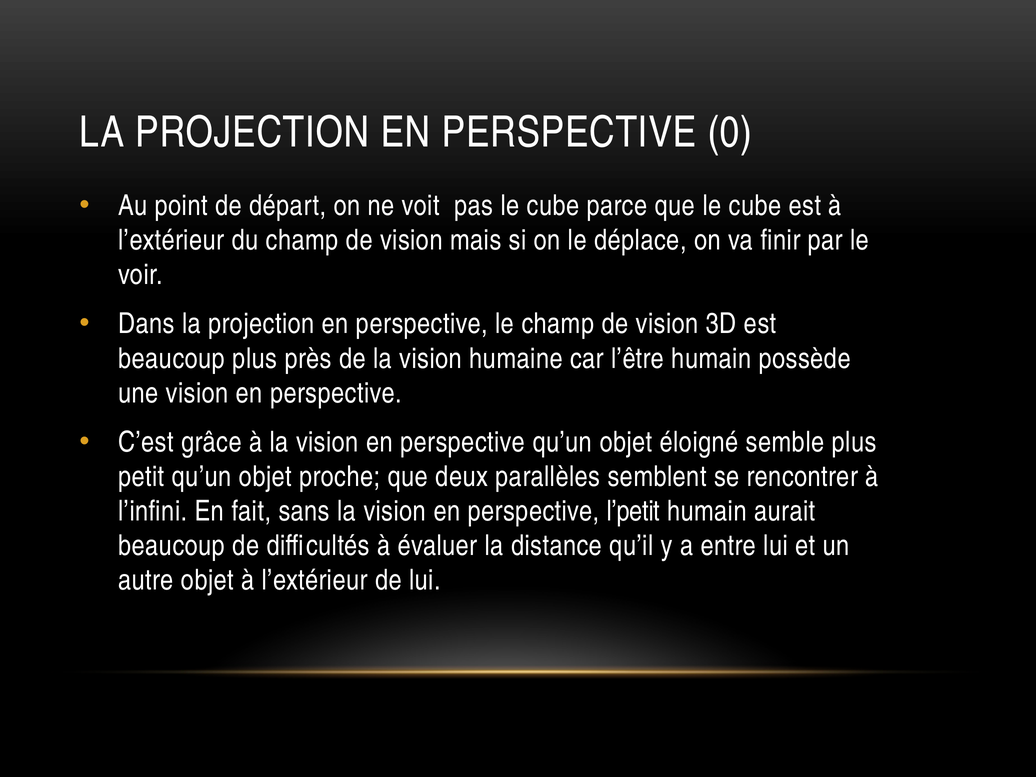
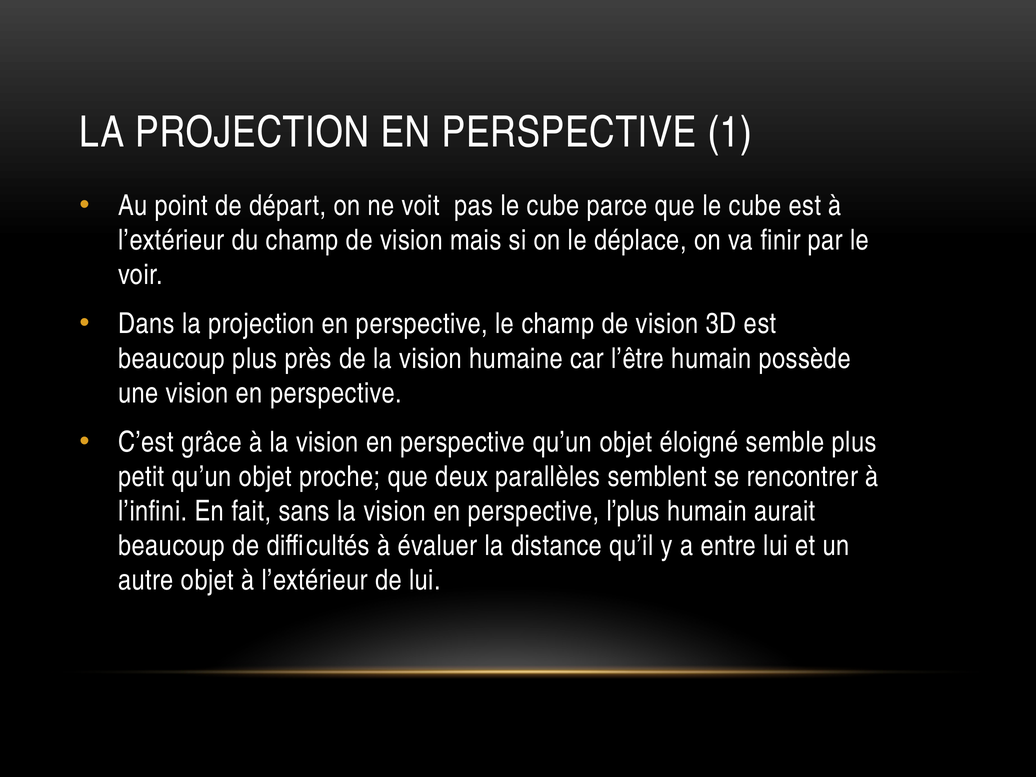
0: 0 -> 1 (730, 133)
l’petit: l’petit -> l’plus (633, 511)
